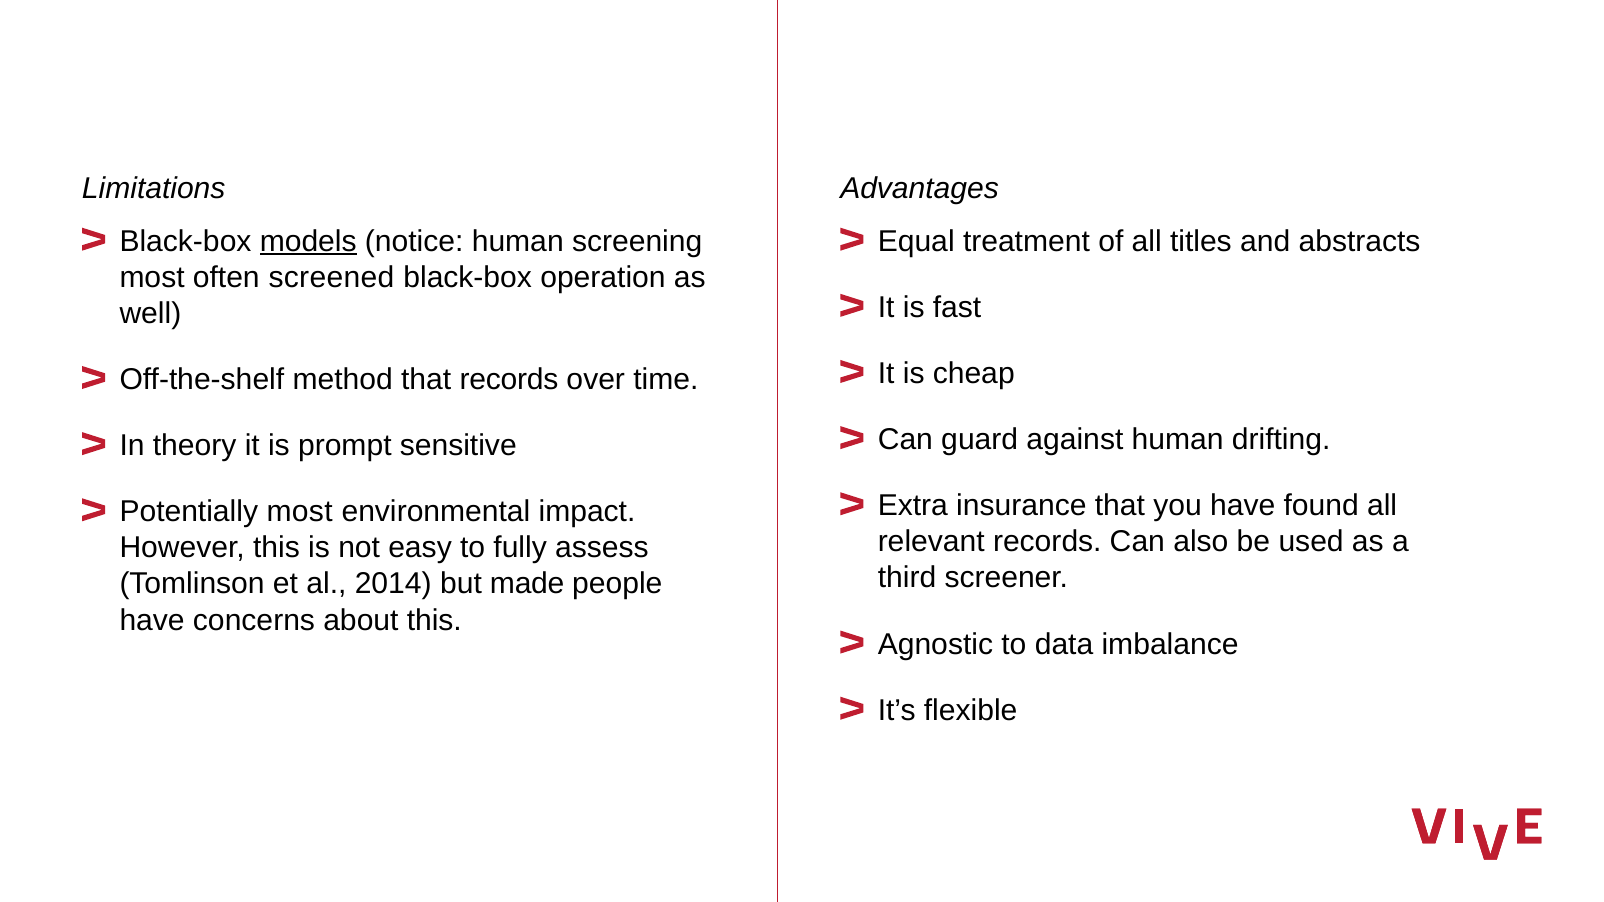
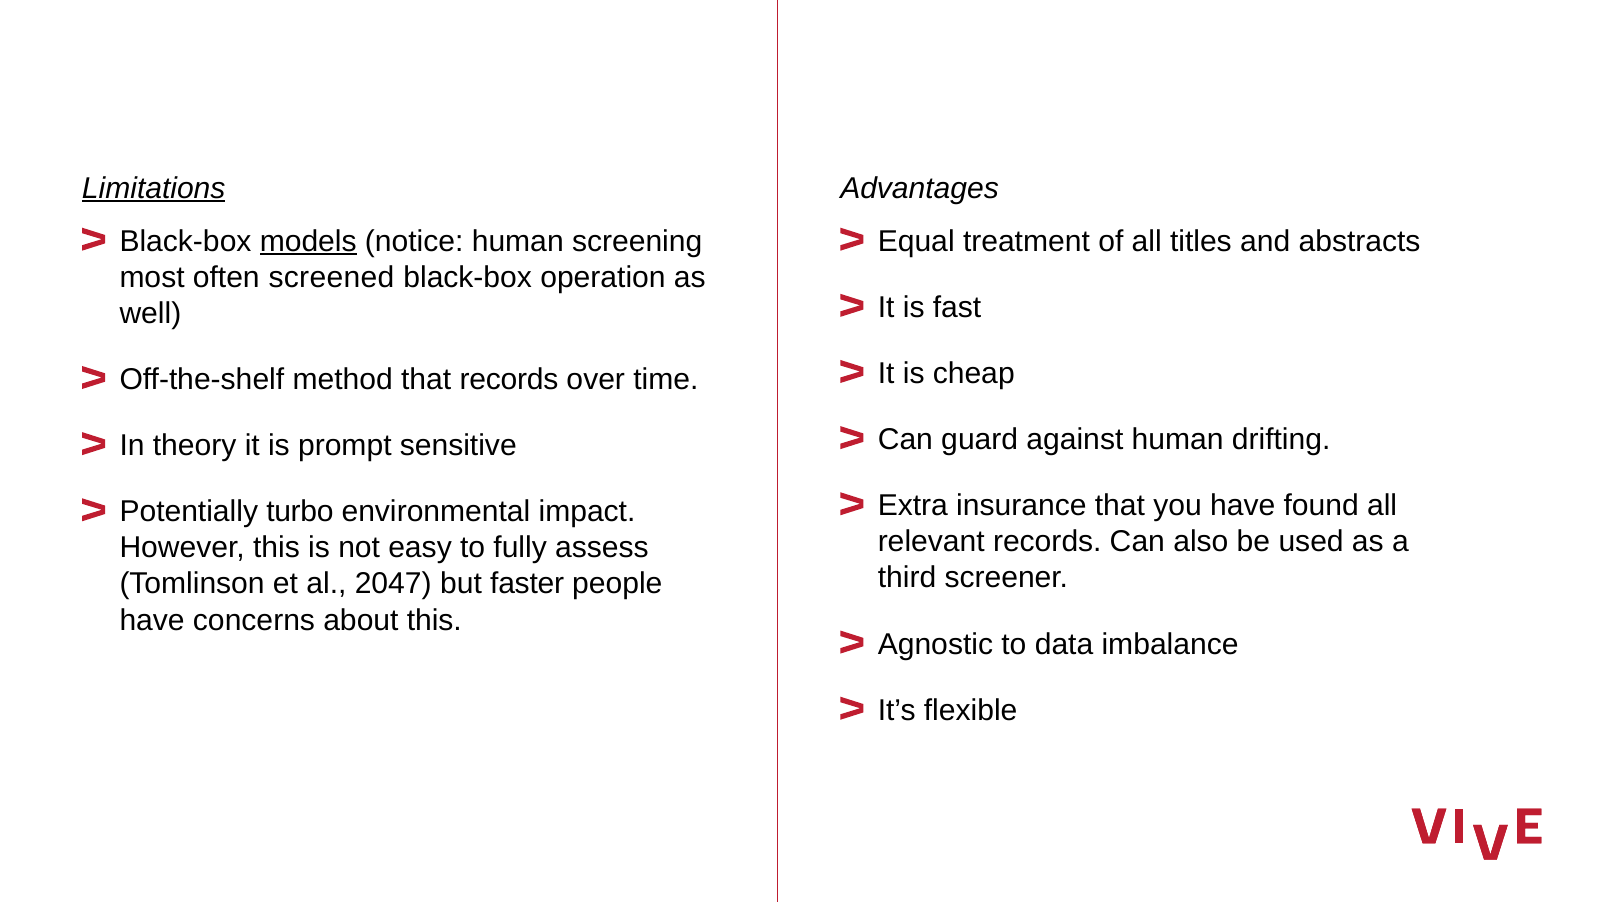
Limitations underline: none -> present (154, 189)
Potentially most: most -> turbo (300, 512)
2014: 2014 -> 2047 (393, 584)
made: made -> faster (527, 584)
